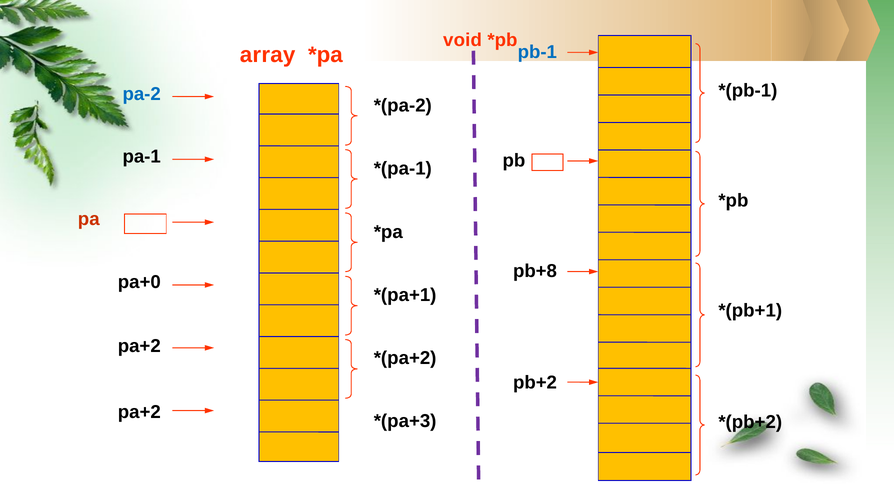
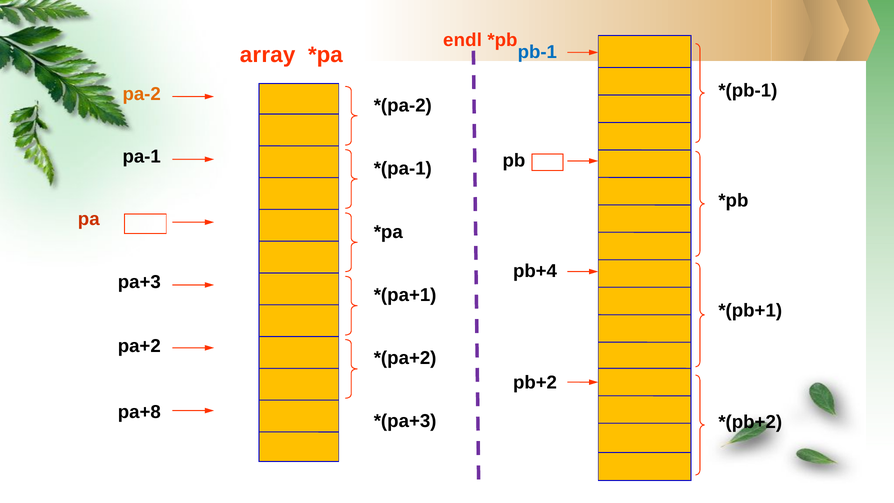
void: void -> endl (463, 40)
pa-2 colour: blue -> orange (142, 94)
pb+8: pb+8 -> pb+4 (535, 271)
pa+0: pa+0 -> pa+3 (139, 282)
pa+2: pa+2 -> pa+8 (139, 412)
